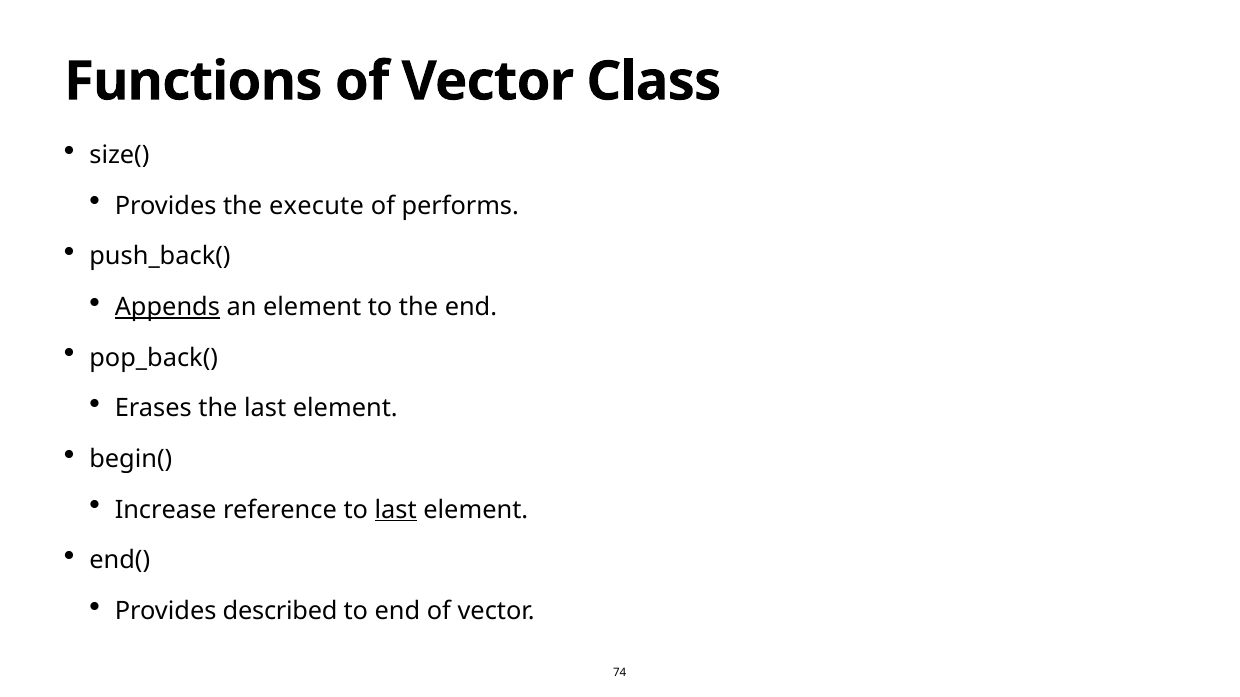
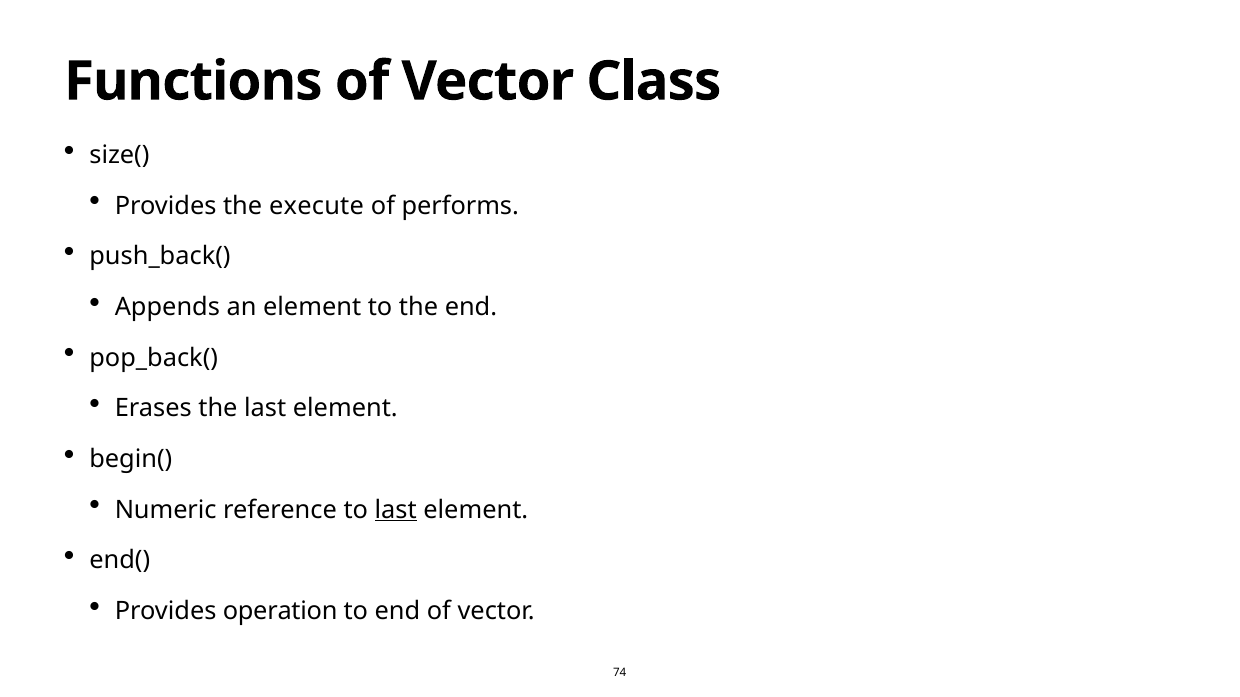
Appends underline: present -> none (167, 307)
Increase: Increase -> Numeric (166, 510)
described: described -> operation (280, 612)
